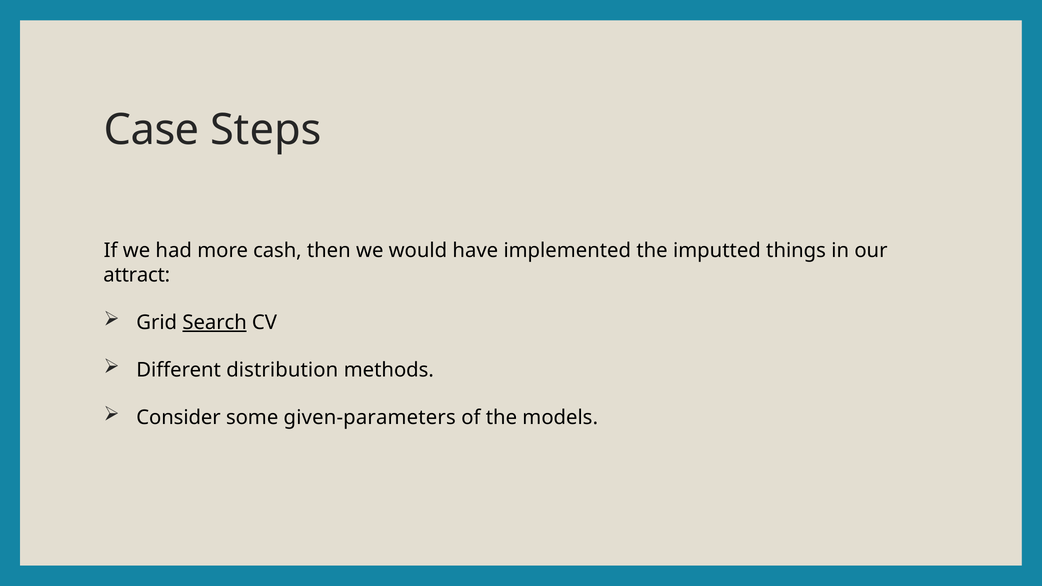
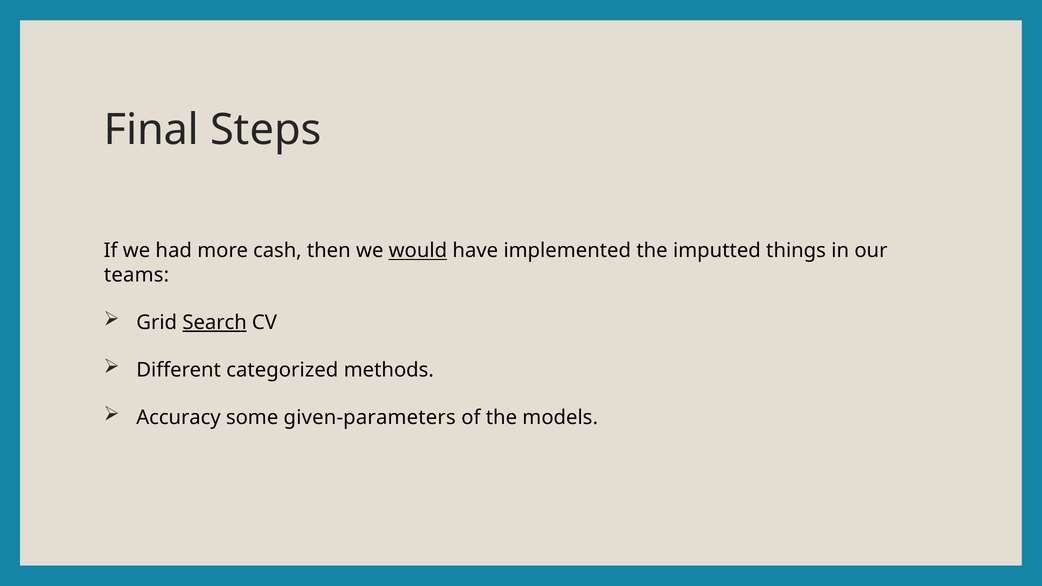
Case: Case -> Final (151, 130)
would underline: none -> present (418, 251)
attract: attract -> teams (137, 275)
distribution: distribution -> categorized (282, 370)
Consider: Consider -> Accuracy (178, 418)
